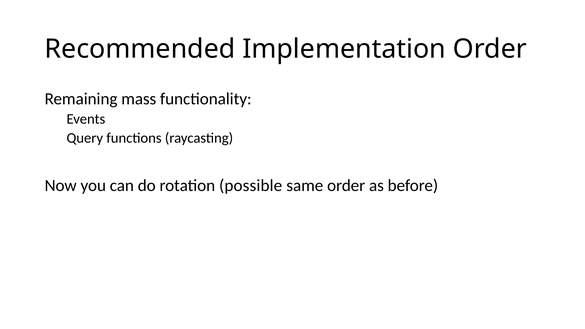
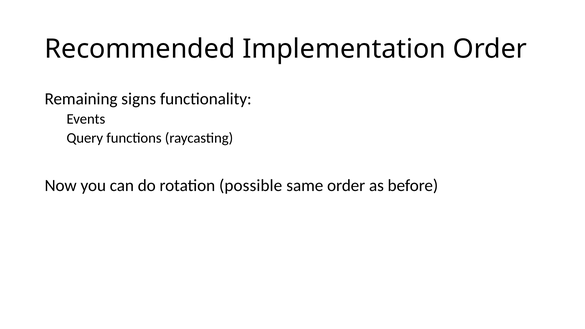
mass: mass -> signs (139, 99)
